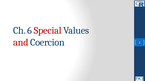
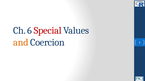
and colour: red -> orange (21, 43)
